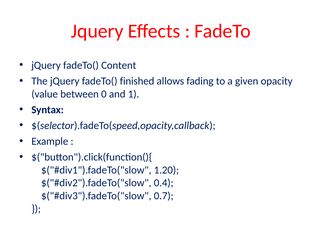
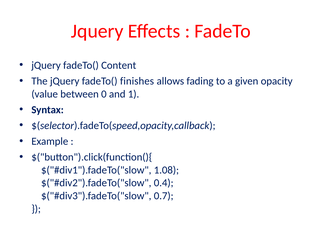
finished: finished -> finishes (137, 81)
1.20: 1.20 -> 1.08 (166, 170)
